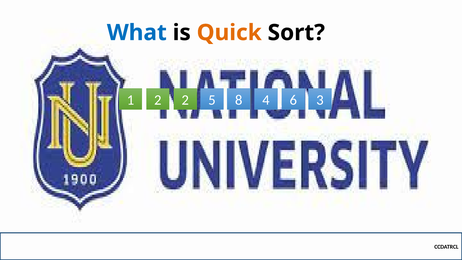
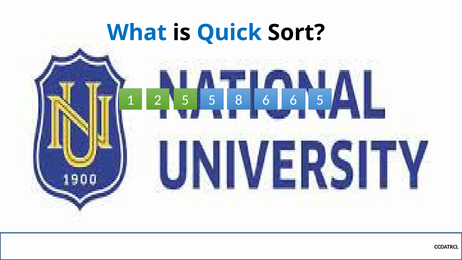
Quick colour: orange -> blue (229, 33)
2 2: 2 -> 5 (185, 100)
8 4: 4 -> 6 (266, 100)
6 3: 3 -> 5 (320, 100)
